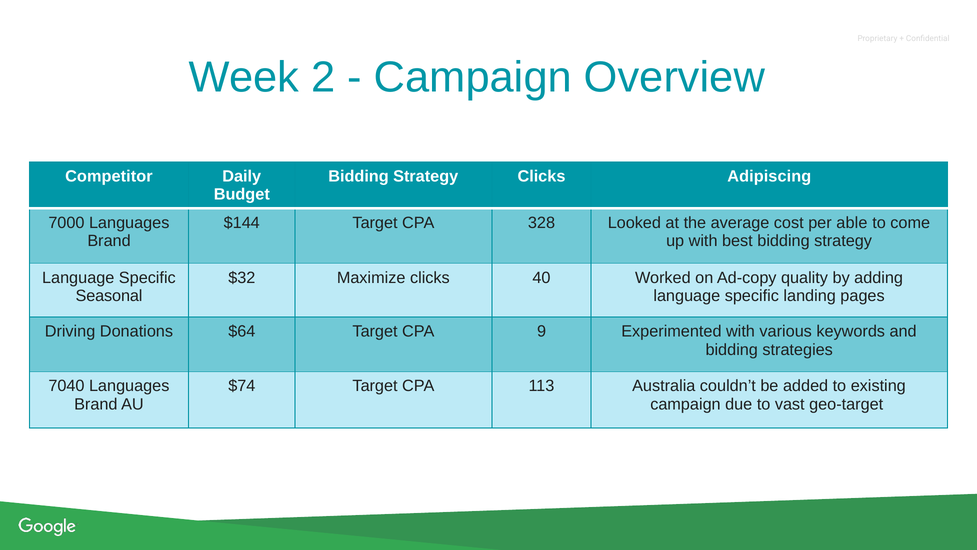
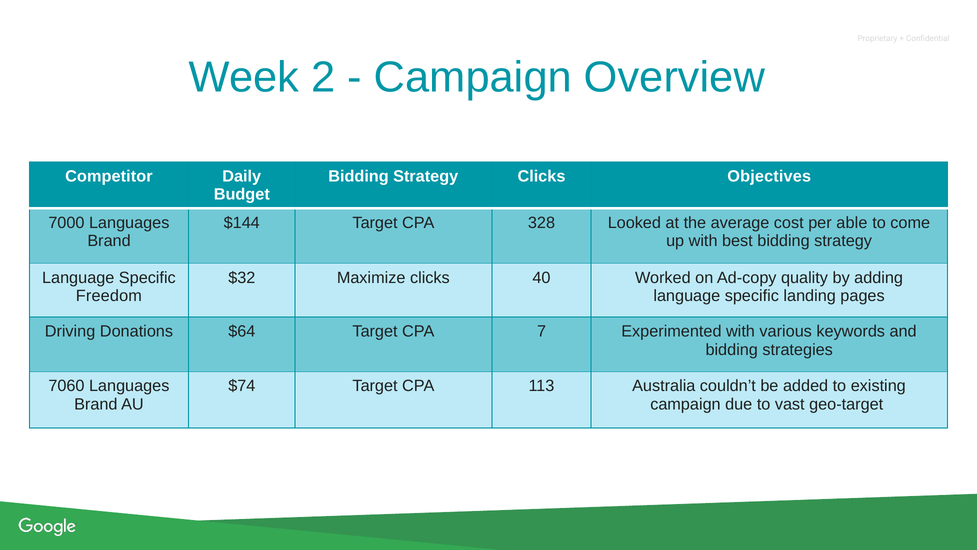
Adipiscing: Adipiscing -> Objectives (769, 176)
Seasonal: Seasonal -> Freedom (109, 296)
9: 9 -> 7 (542, 331)
7040: 7040 -> 7060 (66, 386)
